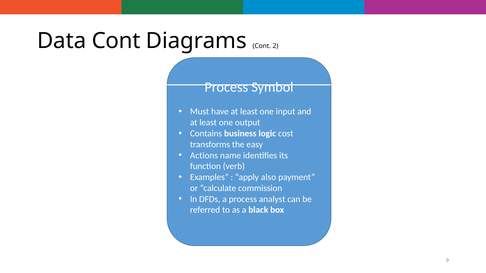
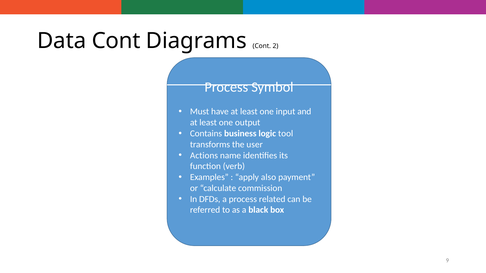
cost: cost -> tool (286, 134)
easy: easy -> user (255, 145)
analyst: analyst -> related (272, 199)
